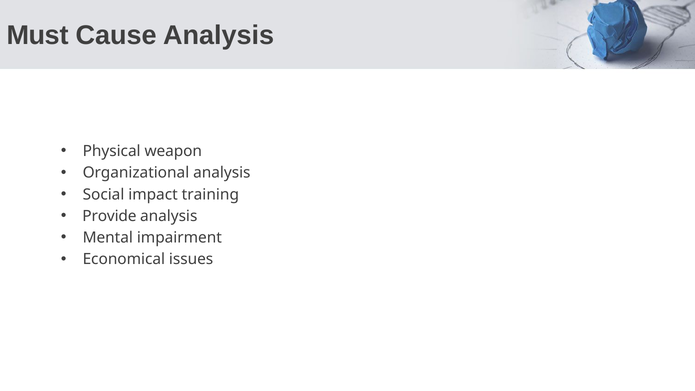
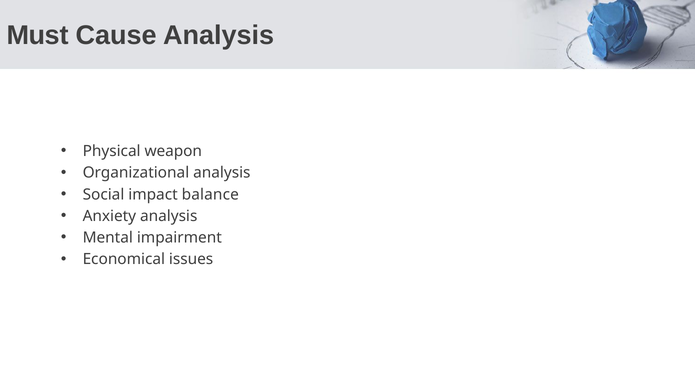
training: training -> balance (210, 194)
Provide: Provide -> Anxiety (109, 216)
